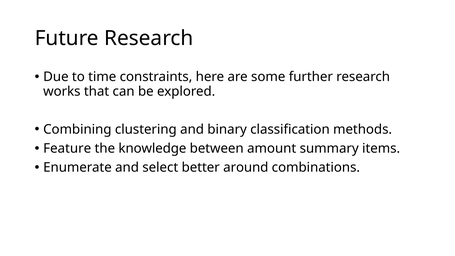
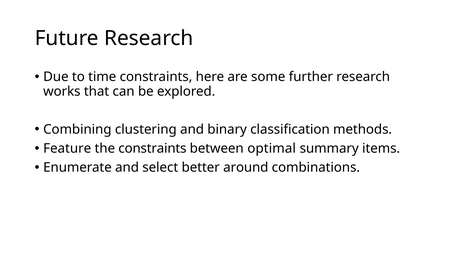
the knowledge: knowledge -> constraints (152, 148)
amount: amount -> optimal (272, 148)
